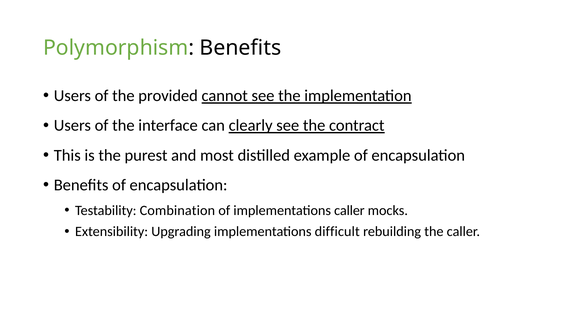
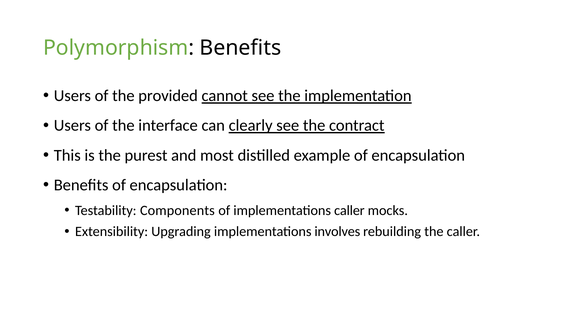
Combination: Combination -> Components (177, 210)
difficult: difficult -> involves (337, 232)
